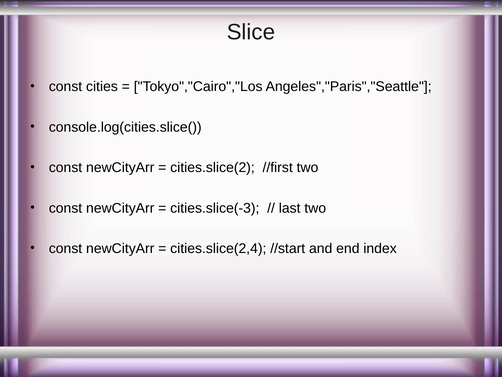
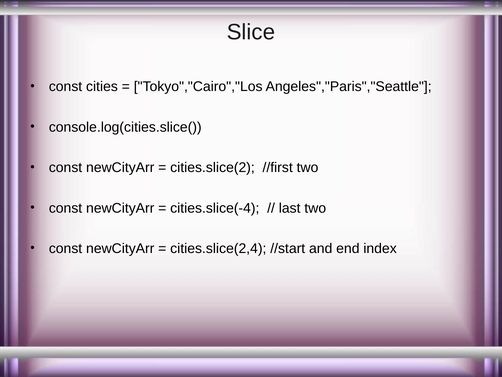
cities.slice(-3: cities.slice(-3 -> cities.slice(-4 (215, 208)
